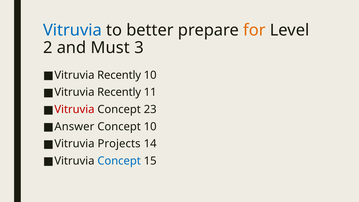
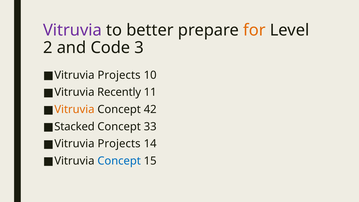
Vitruvia colour: blue -> purple (72, 30)
Must: Must -> Code (110, 48)
Recently: Recently -> Projects (119, 75)
Vitruvia colour: red -> orange (74, 109)
23: 23 -> 42 (150, 109)
Answer: Answer -> Stacked (74, 127)
Concept 10: 10 -> 33 (150, 127)
